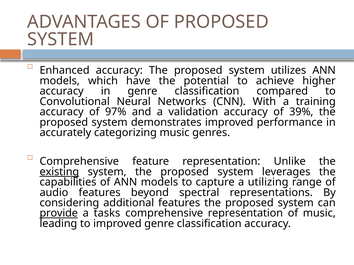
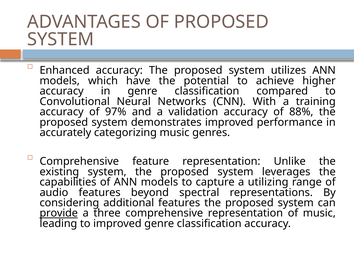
39%: 39% -> 88% (301, 112)
existing underline: present -> none (59, 172)
tasks: tasks -> three (107, 214)
